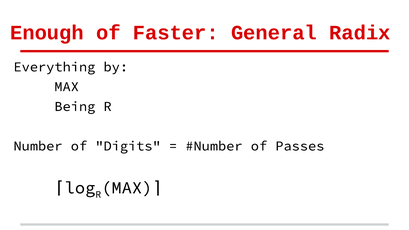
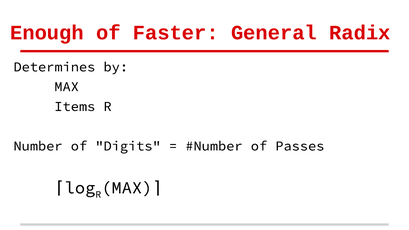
Everything: Everything -> Determines (54, 67)
Being: Being -> Items (75, 106)
